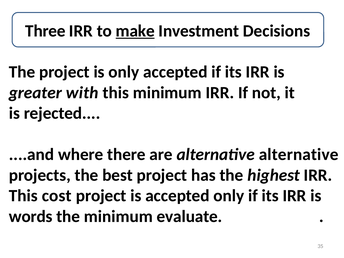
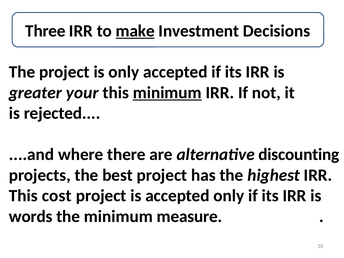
with: with -> your (82, 93)
minimum underline: none -> present (167, 93)
alternative alternative: alternative -> discounting (299, 155)
evaluate: evaluate -> measure (189, 216)
